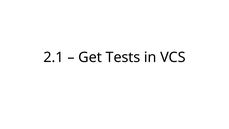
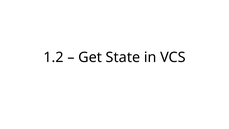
2.1: 2.1 -> 1.2 (54, 57)
Tests: Tests -> State (123, 57)
